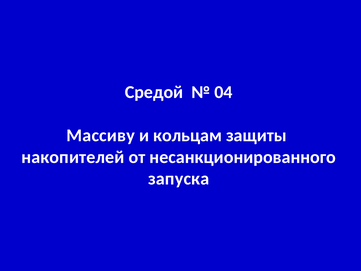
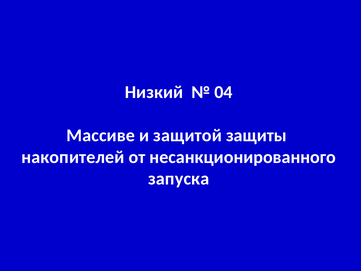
Средой: Средой -> Низкий (154, 92)
Массиву: Массиву -> Массиве (101, 135)
кольцам: кольцам -> защитой (187, 135)
